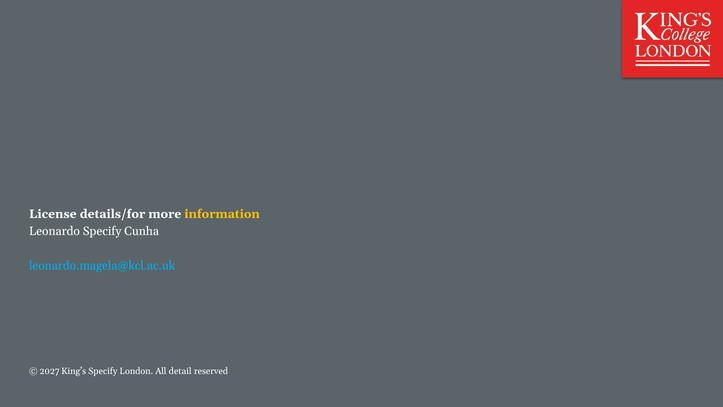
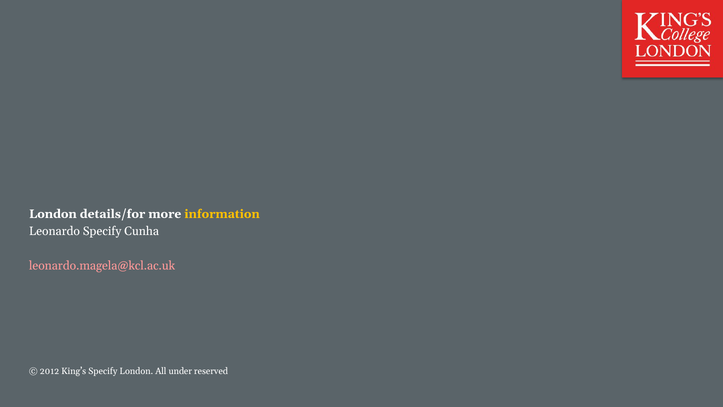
License: License -> London (53, 214)
leonardo.magela@kcl.ac.uk colour: light blue -> pink (102, 266)
2027: 2027 -> 2012 (49, 371)
detail: detail -> under (180, 371)
